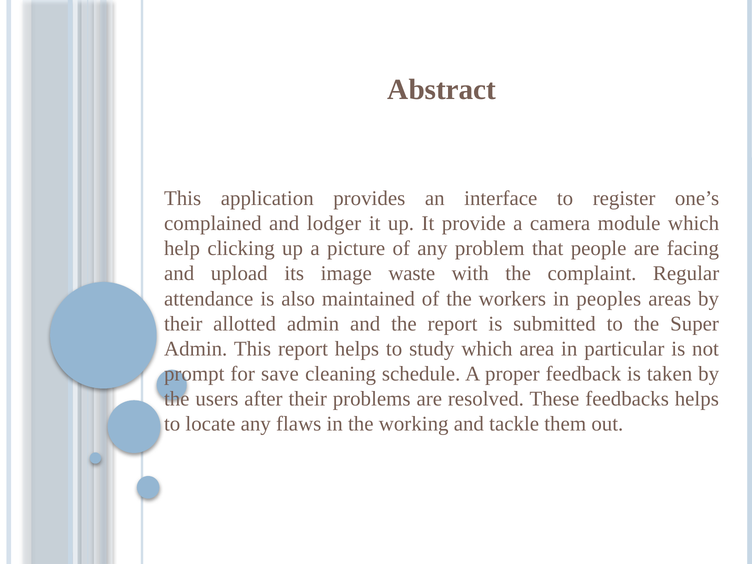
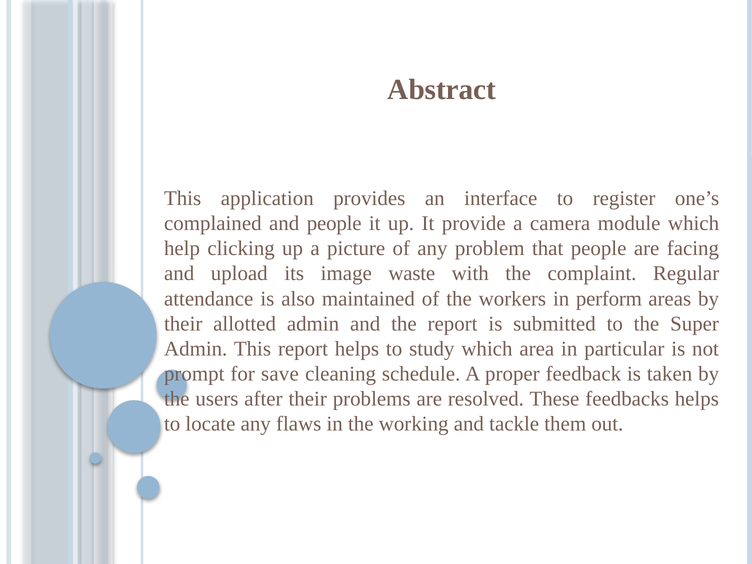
and lodger: lodger -> people (334, 223)
peoples: peoples -> perform (609, 299)
